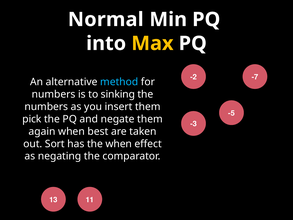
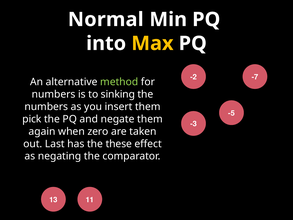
method colour: light blue -> light green (119, 82)
best: best -> zero (98, 131)
Sort: Sort -> Last (55, 144)
the when: when -> these (119, 144)
